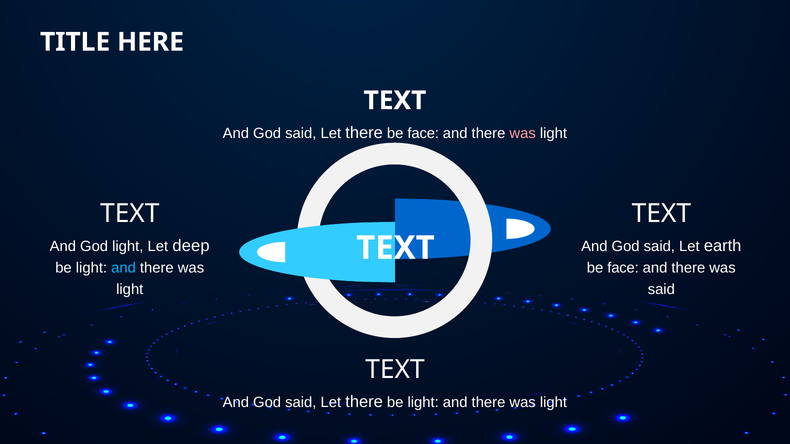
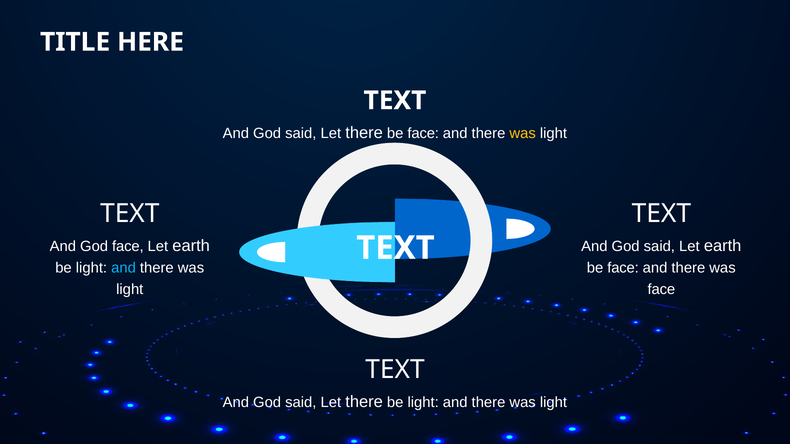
was colour: pink -> yellow (523, 133)
God light: light -> face (128, 247)
deep: deep -> earth (191, 246)
said: said -> face (661, 290)
